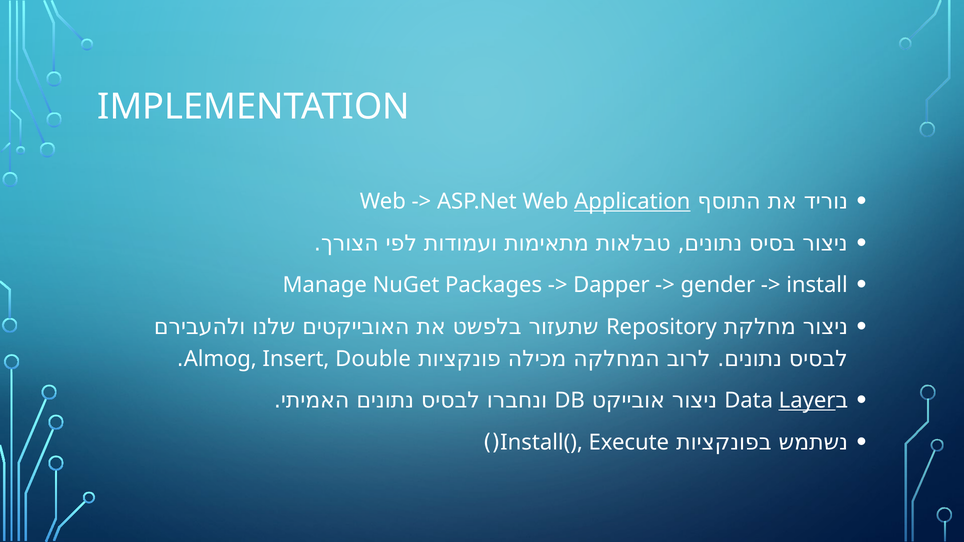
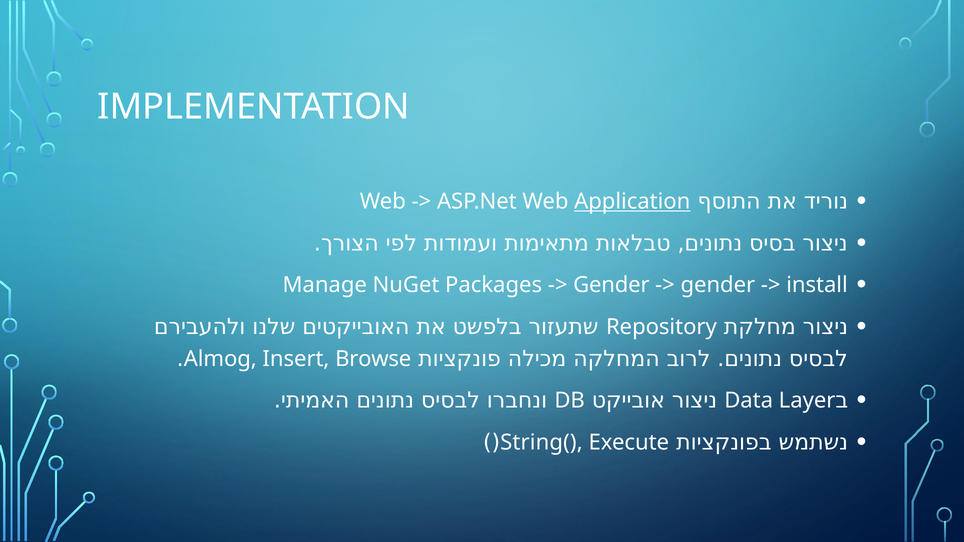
Dapper: Dapper -> Gender (611, 285)
Double: Double -> Browse (373, 359)
Layer underline: present -> none (807, 401)
Install(: Install( -> String( (541, 443)
